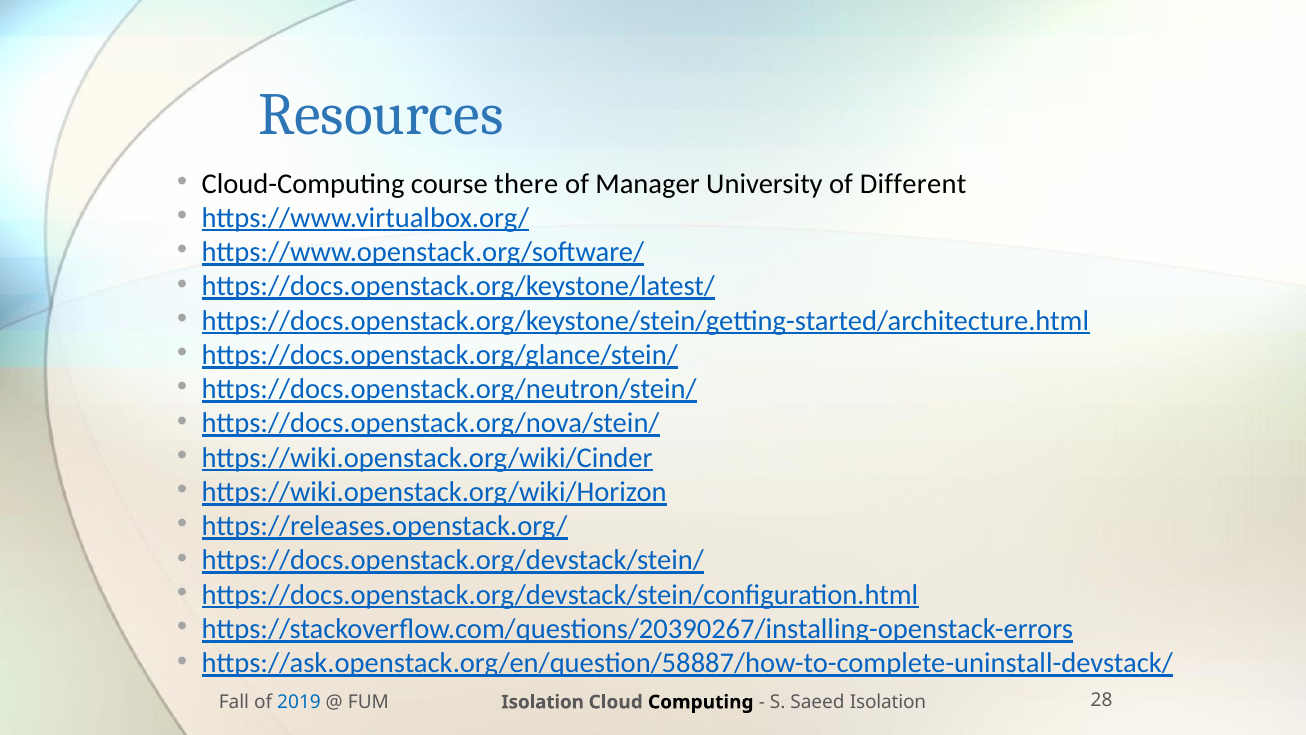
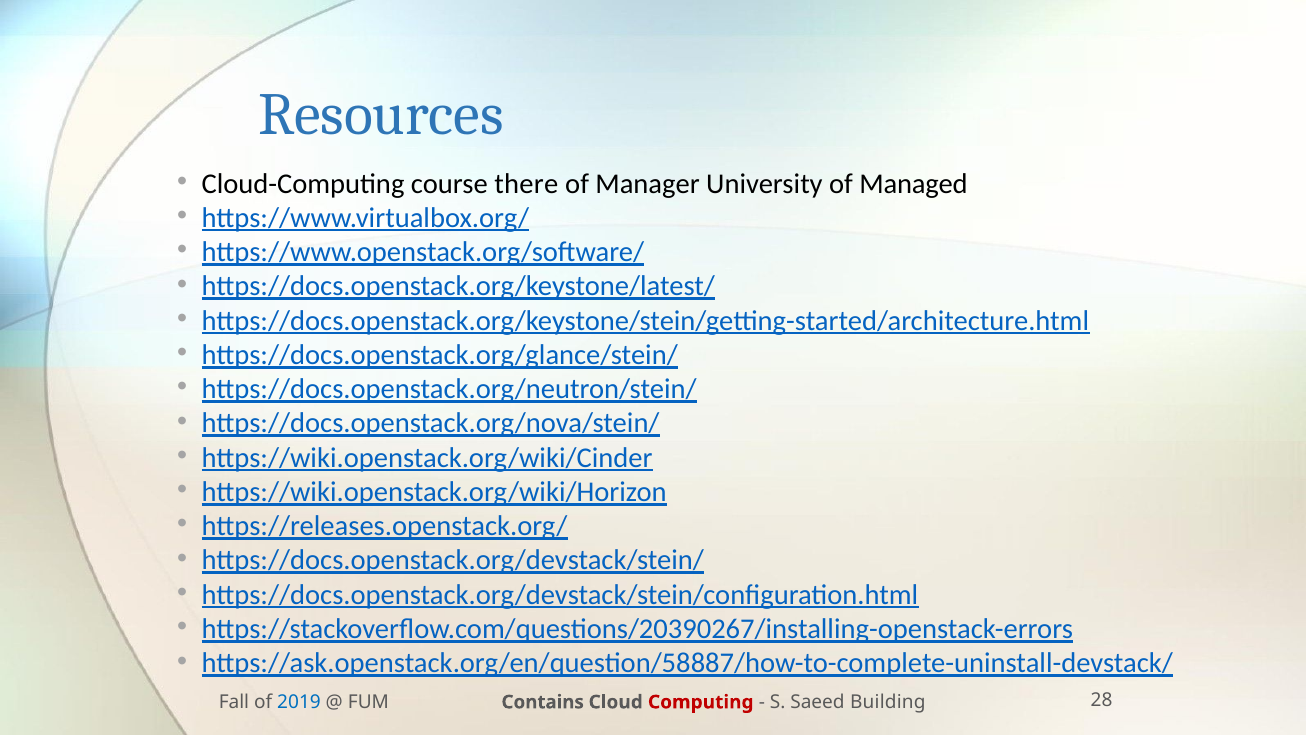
Different: Different -> Managed (913, 184)
FUM Isolation: Isolation -> Contains (543, 702)
Computing colour: black -> red (701, 702)
Saeed Isolation: Isolation -> Building (888, 702)
